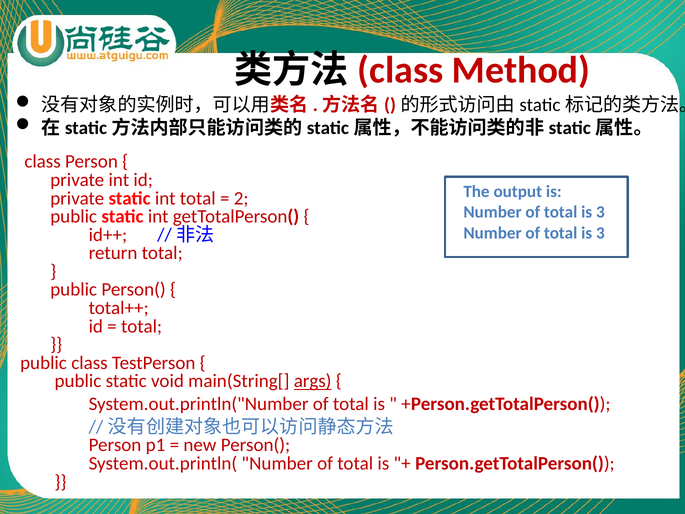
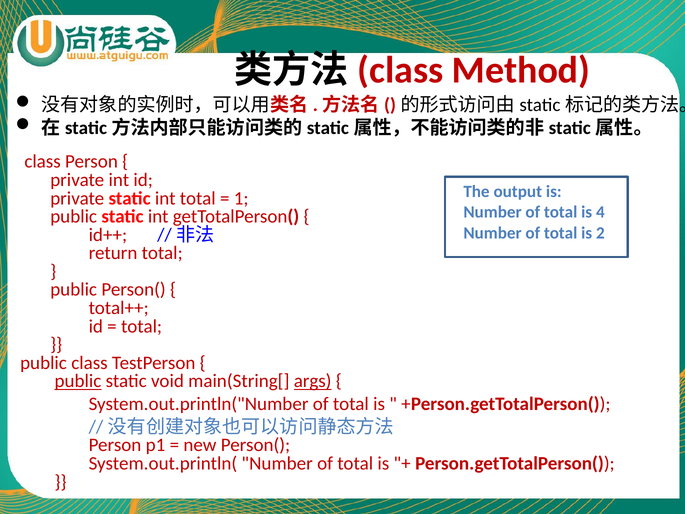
2: 2 -> 1 (241, 198)
3: 3 -> 4 (600, 212)
3: 3 -> 2 (600, 233)
public underline: none -> present (78, 381)
